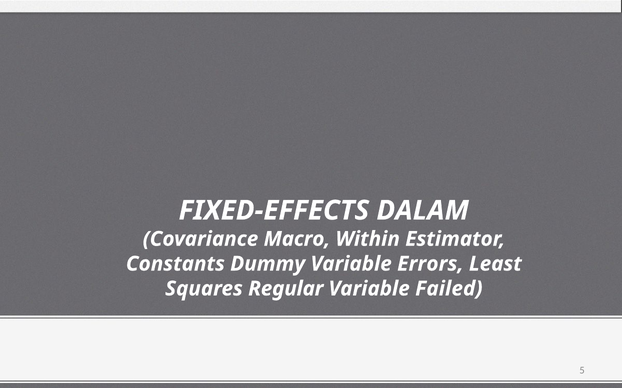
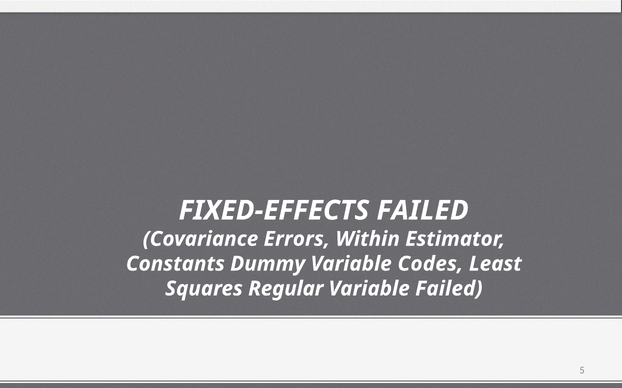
FIXED-EFFECTS DALAM: DALAM -> FAILED (423, 211)
Macro: Macro -> Errors (297, 239)
Errors: Errors -> Codes (430, 264)
